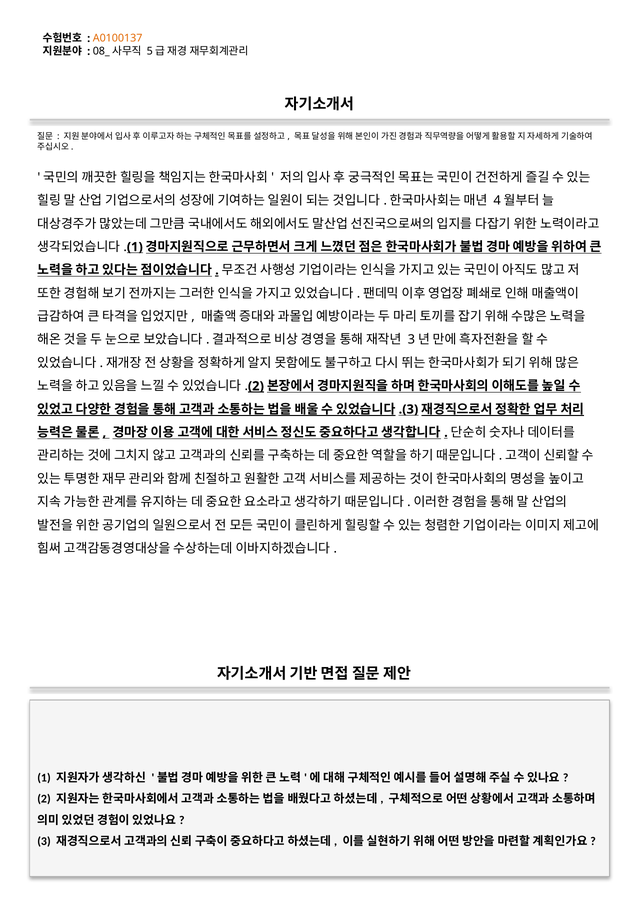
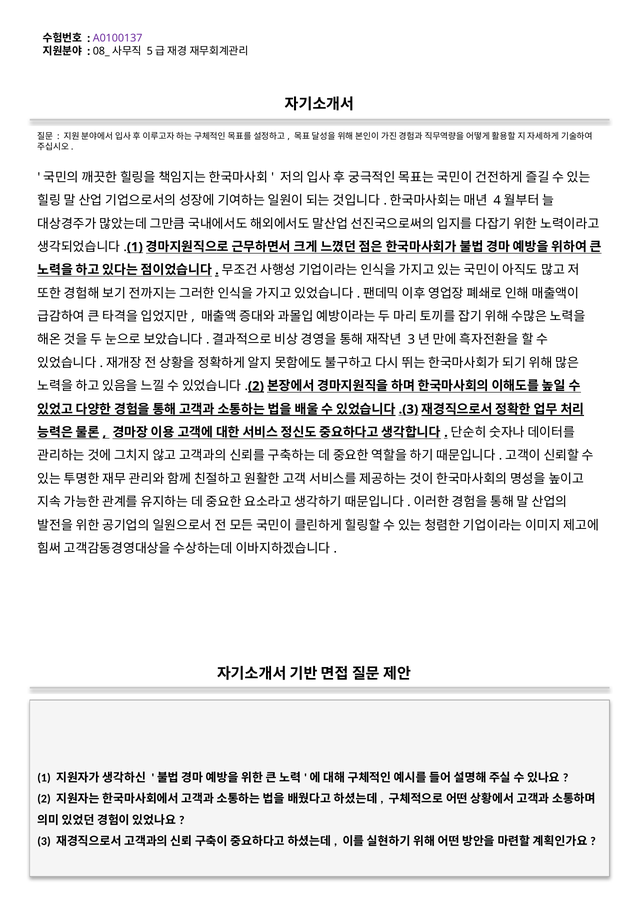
A0100137 colour: orange -> purple (118, 38)
